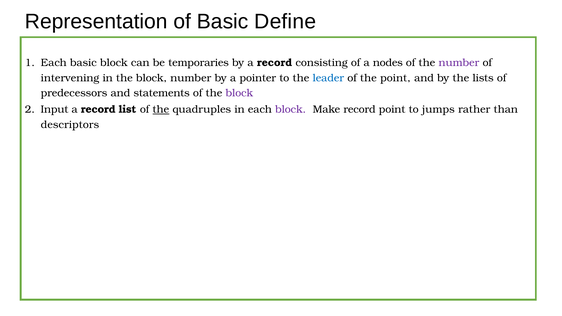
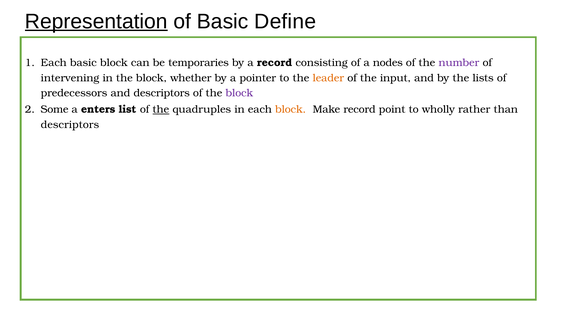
Representation underline: none -> present (96, 21)
block number: number -> whether (191, 78)
leader colour: blue -> orange (328, 78)
the point: point -> input (395, 78)
and statements: statements -> descriptors (162, 93)
Input: Input -> Some (55, 109)
record: record -> enters (98, 109)
block colour: purple -> orange (291, 109)
jumps: jumps -> wholly (438, 109)
